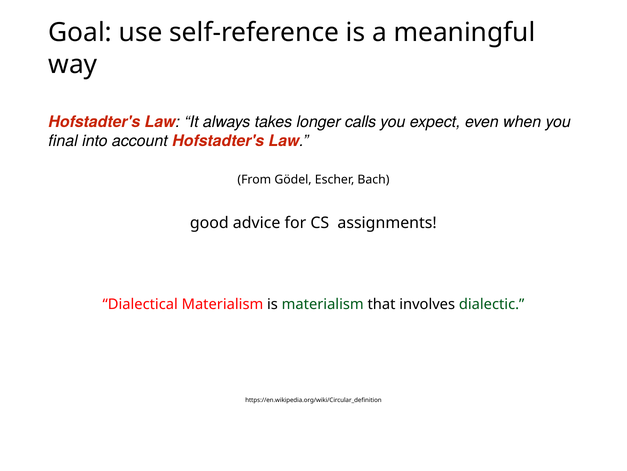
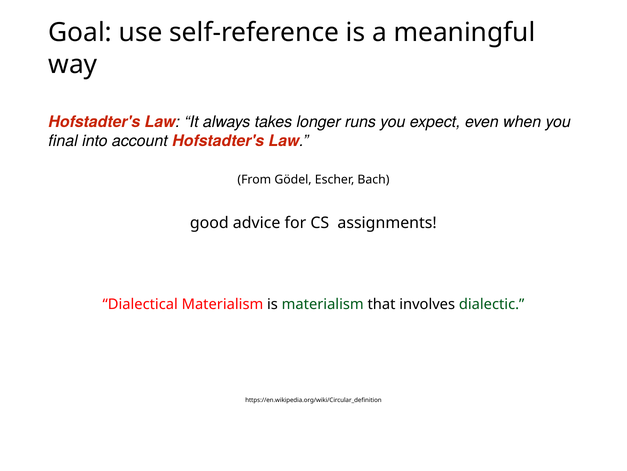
calls: calls -> runs (360, 122)
